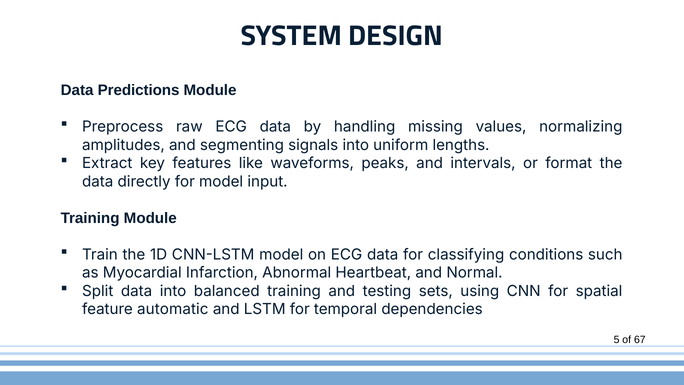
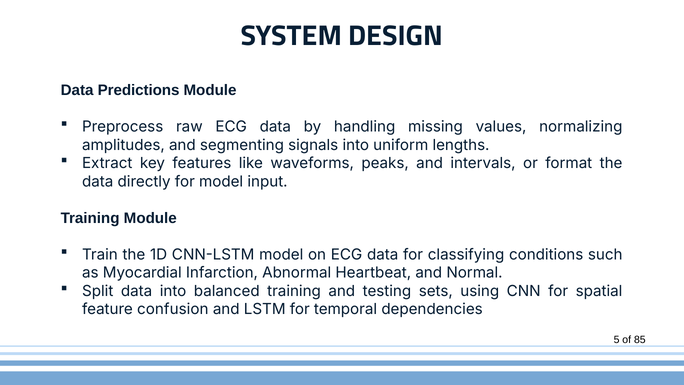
automatic: automatic -> confusion (173, 309)
67: 67 -> 85 (640, 340)
